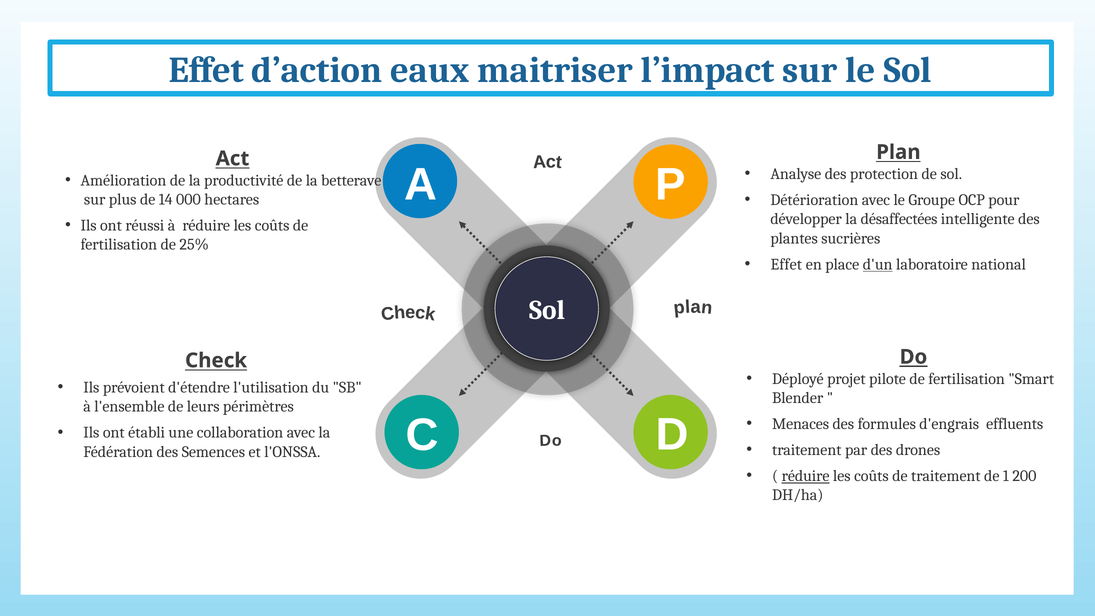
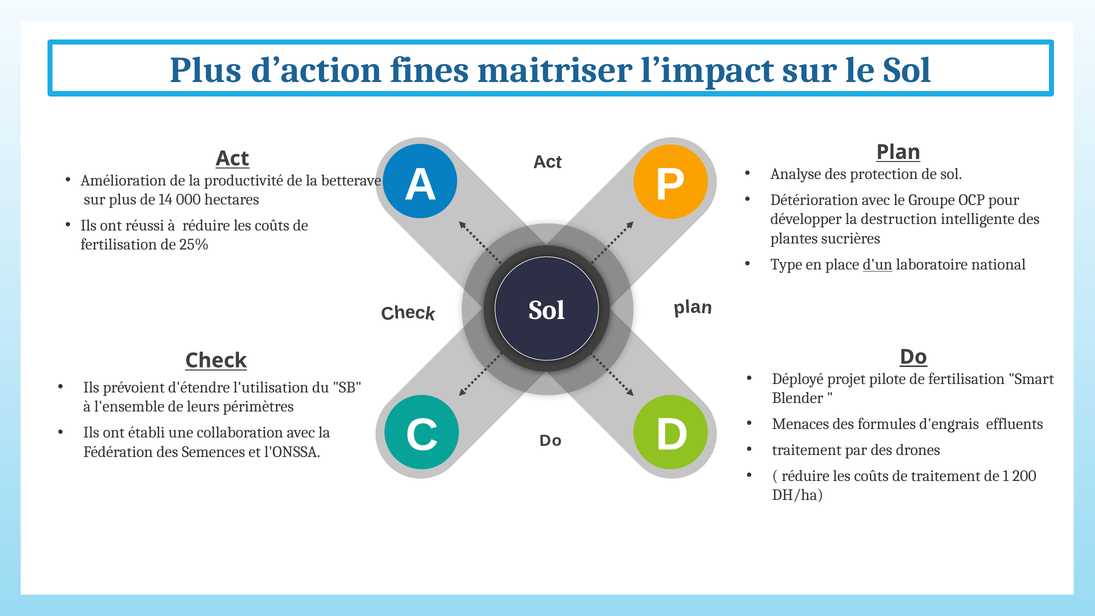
Effet: Effet -> Plus (206, 70)
eaux: eaux -> fines (430, 70)
désaffectées: désaffectées -> destruction (899, 219)
Effet: Effet -> Type (786, 264)
réduire underline: present -> none (806, 476)
